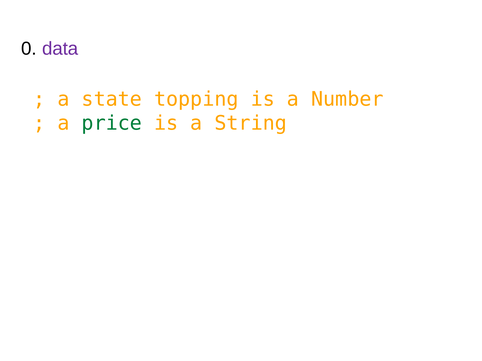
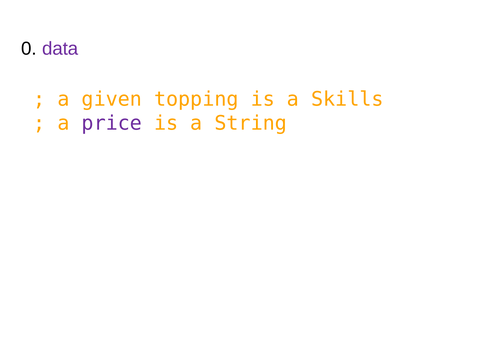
state: state -> given (112, 99)
Number: Number -> Skills (347, 99)
price colour: green -> purple (112, 123)
